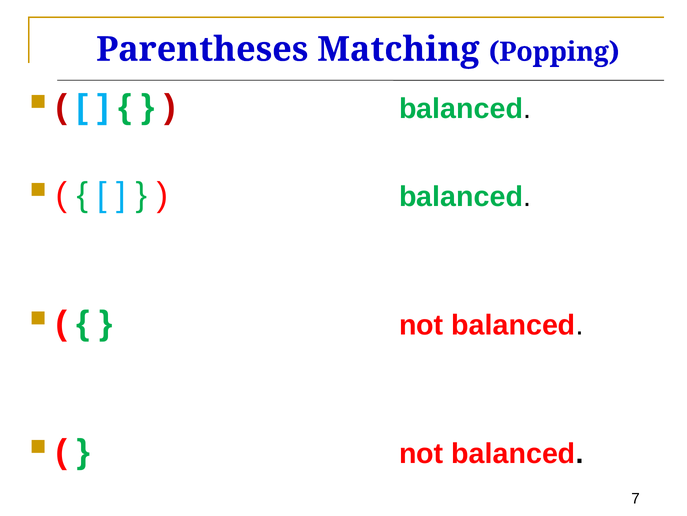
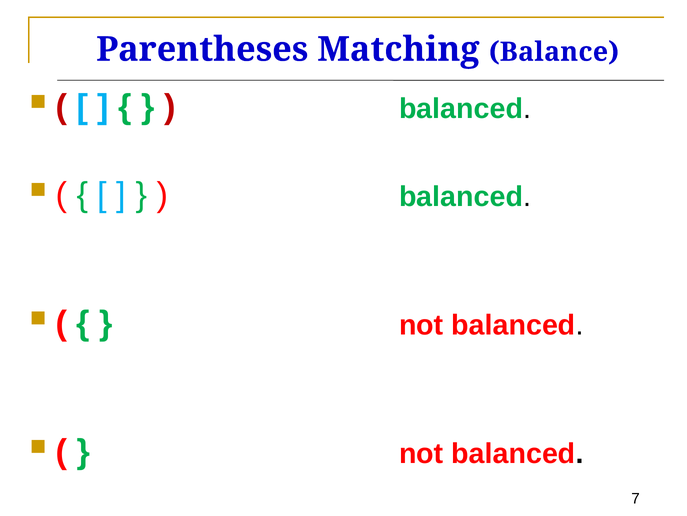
Popping: Popping -> Balance (554, 52)
